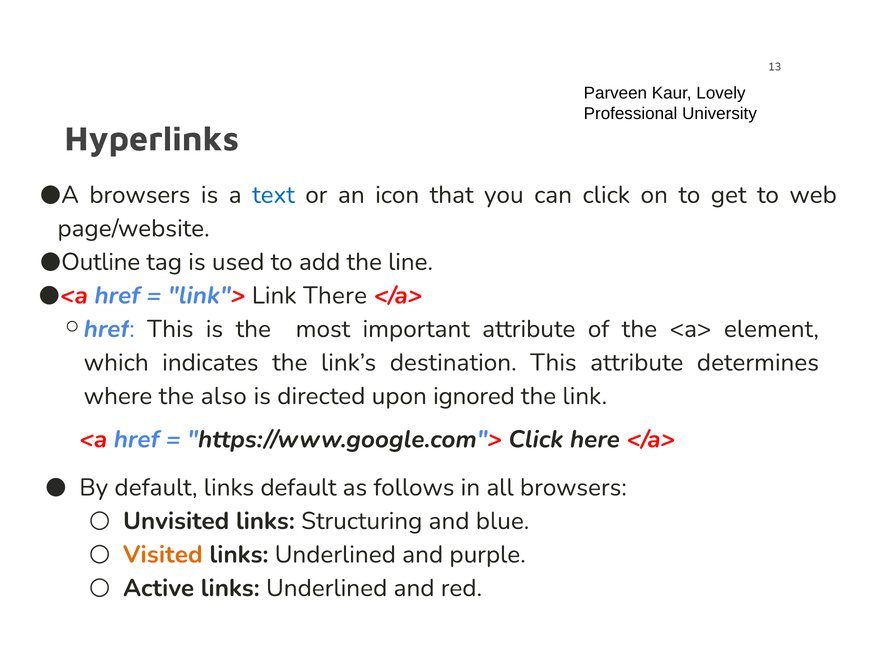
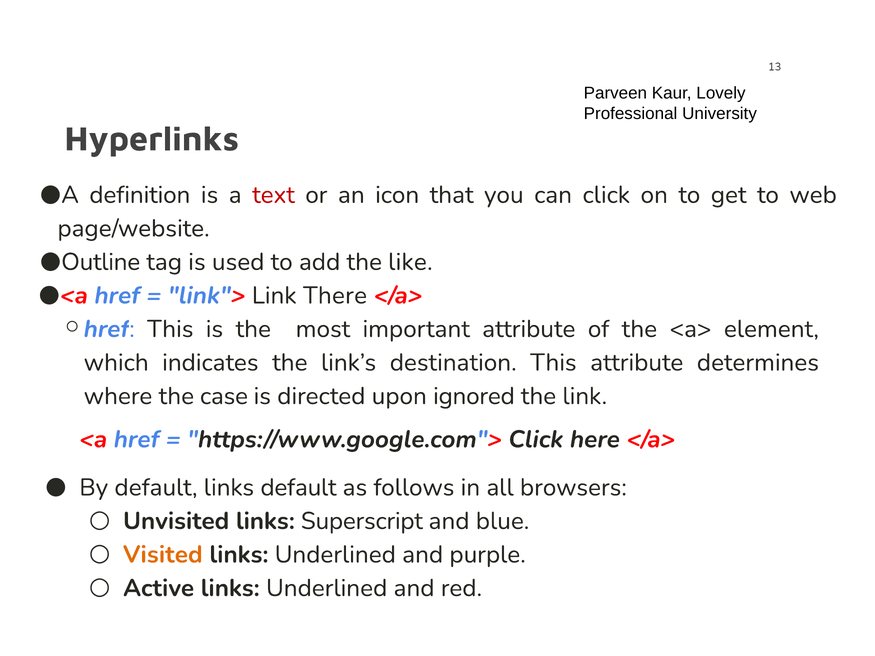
A browsers: browsers -> definition (140, 195)
text colour: blue -> red (273, 195)
line: line -> like (410, 262)
also: also -> case (224, 396)
Structuring: Structuring -> Superscript (362, 521)
